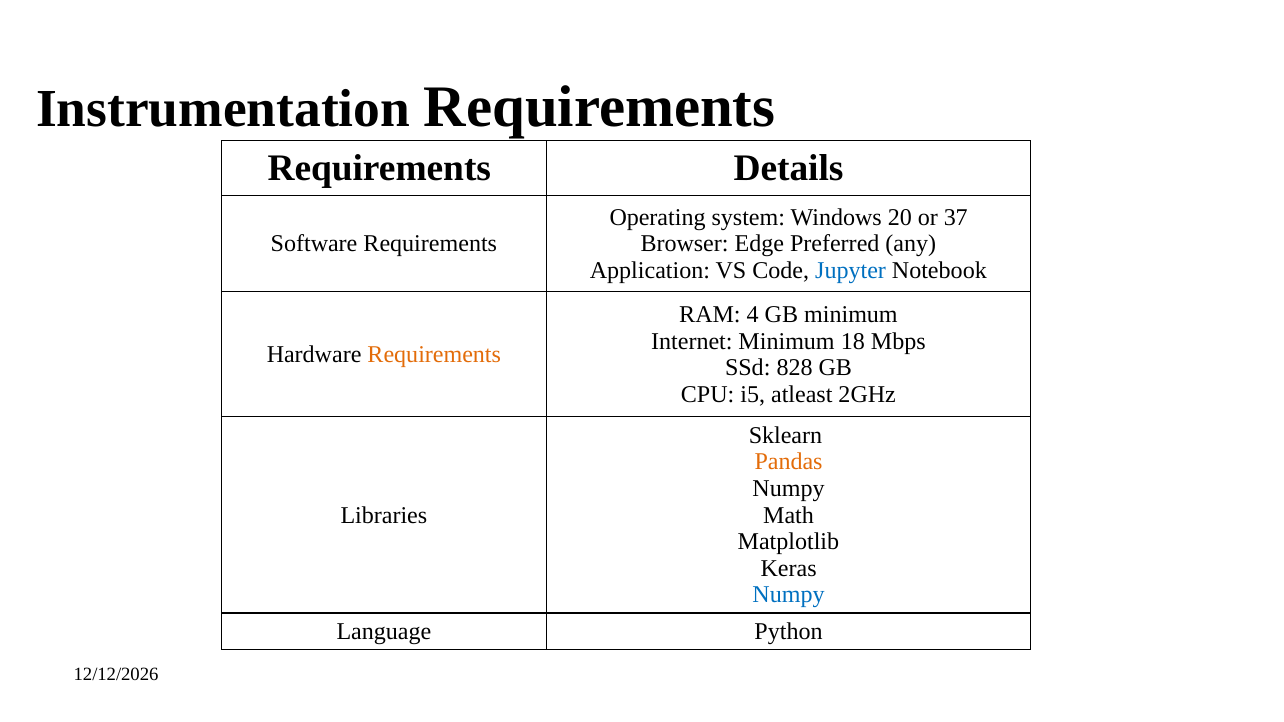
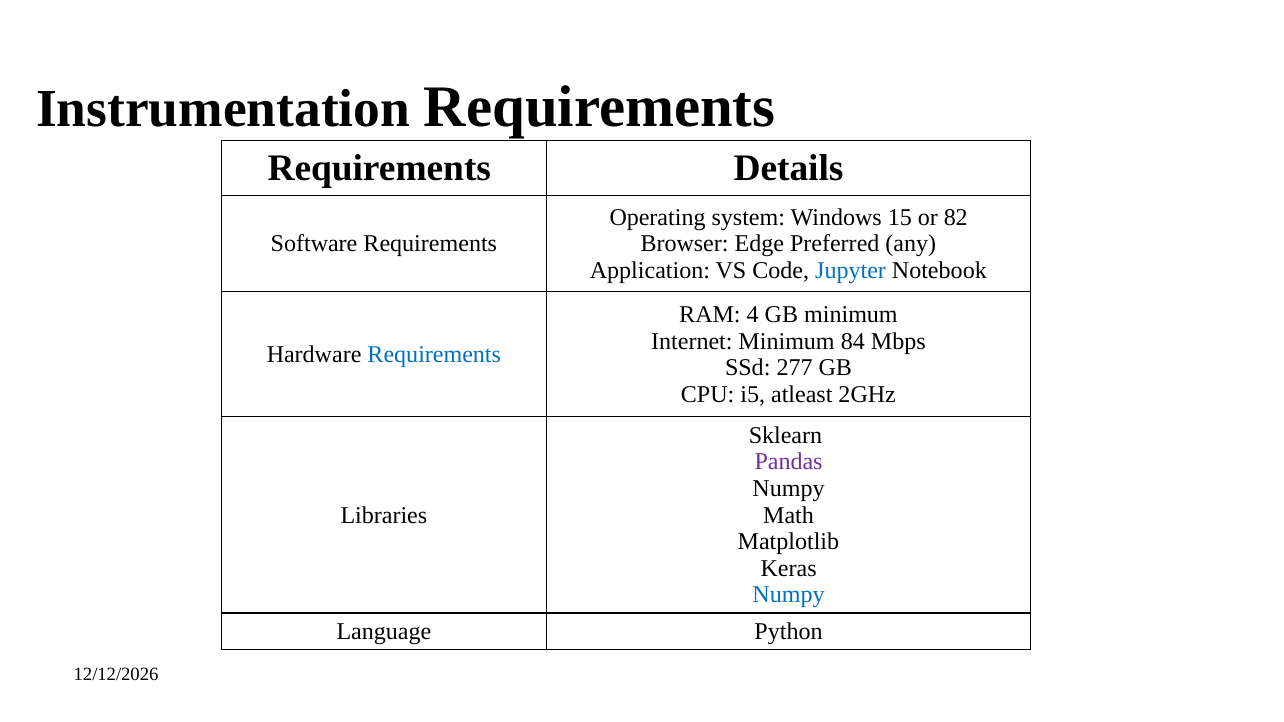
20: 20 -> 15 (900, 217)
37: 37 -> 82 (956, 217)
18: 18 -> 84 (853, 341)
Requirements colour: orange -> blue (434, 355)
828: 828 -> 277 (795, 368)
Pandas colour: orange -> purple (789, 462)
